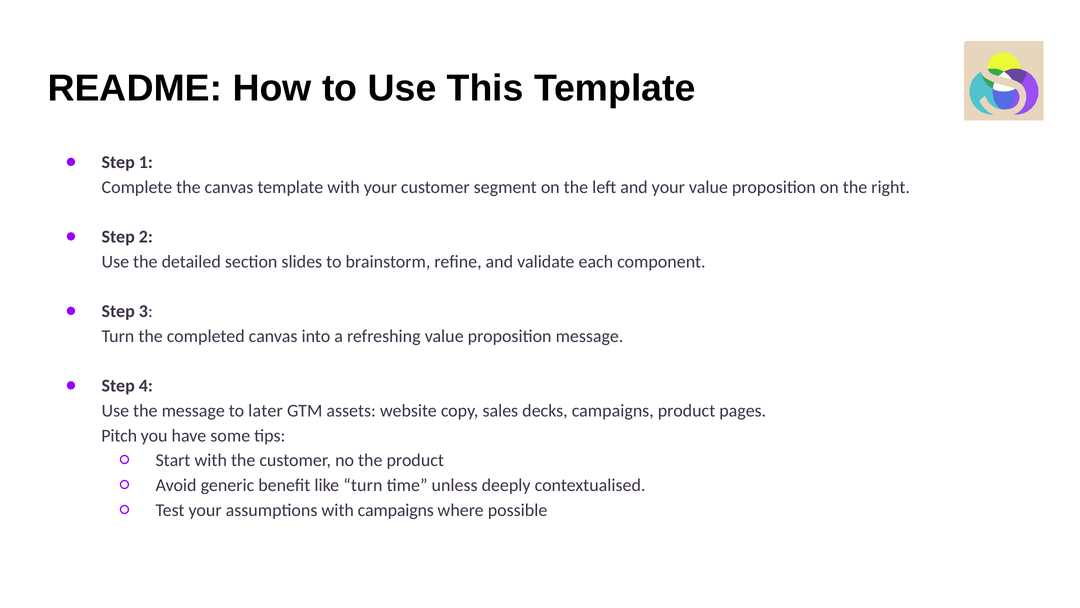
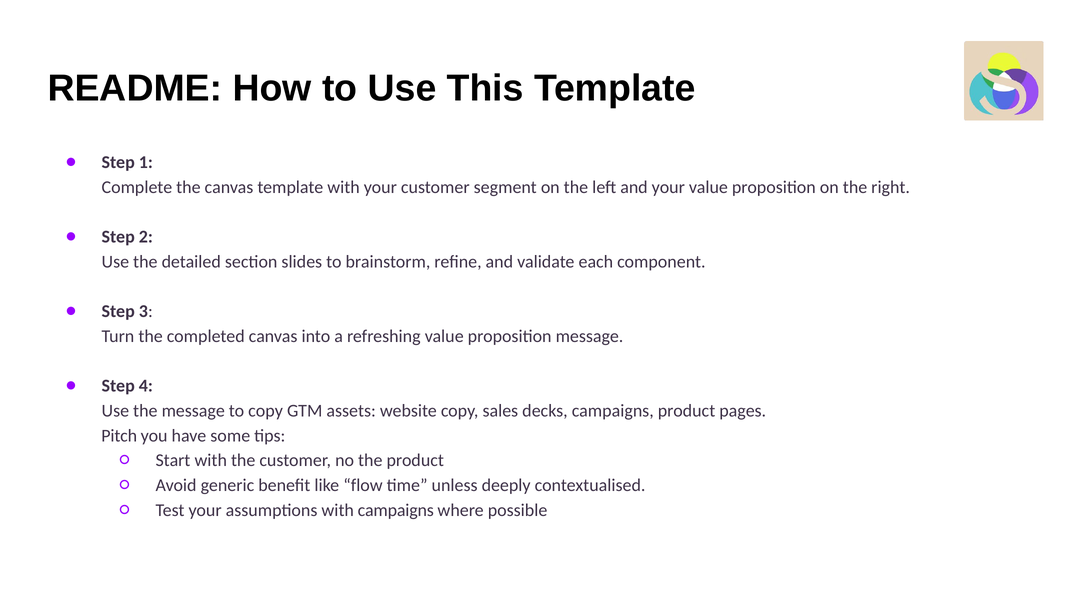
to later: later -> copy (266, 411)
like turn: turn -> flow (363, 485)
